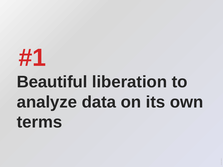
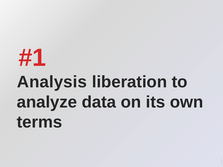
Beautiful: Beautiful -> Analysis (52, 82)
